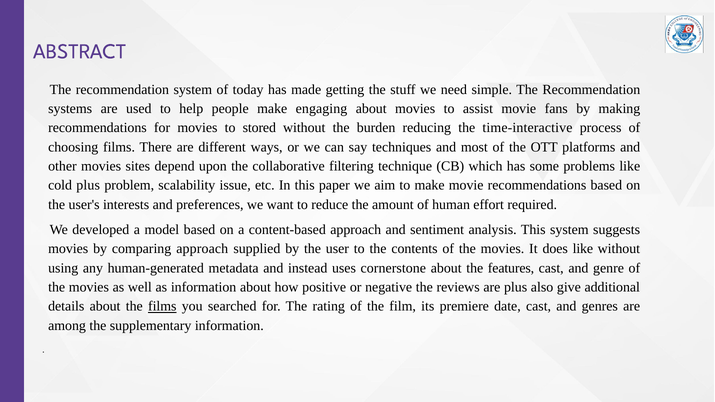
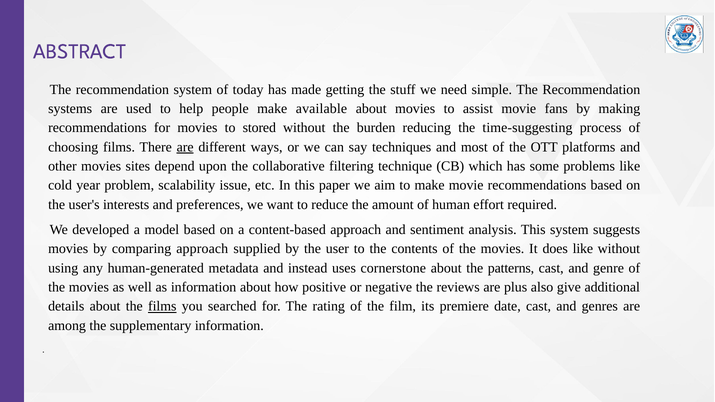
engaging: engaging -> available (321, 109)
time-interactive: time-interactive -> time-suggesting (527, 128)
are underline: none -> present (185, 147)
cold plus: plus -> year (88, 185)
features: features -> patterns (511, 268)
